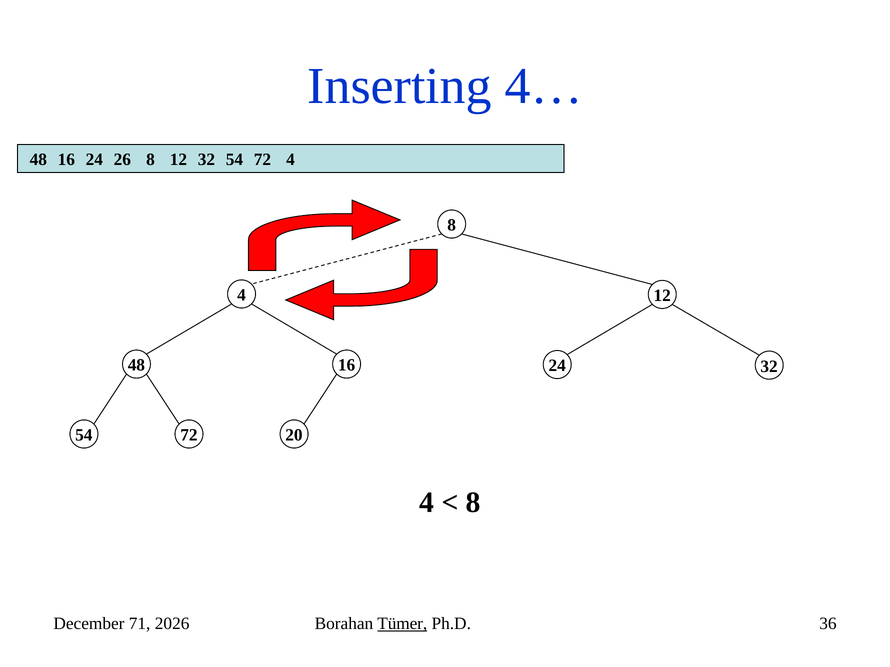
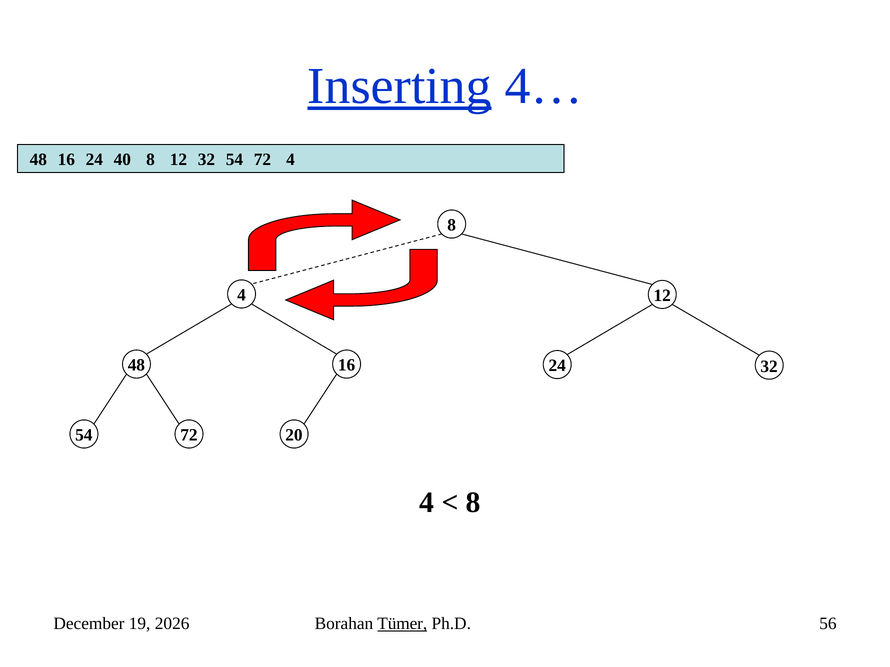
Inserting underline: none -> present (400, 86)
26: 26 -> 40 (122, 160)
71: 71 -> 19 (140, 624)
36: 36 -> 56 (828, 624)
